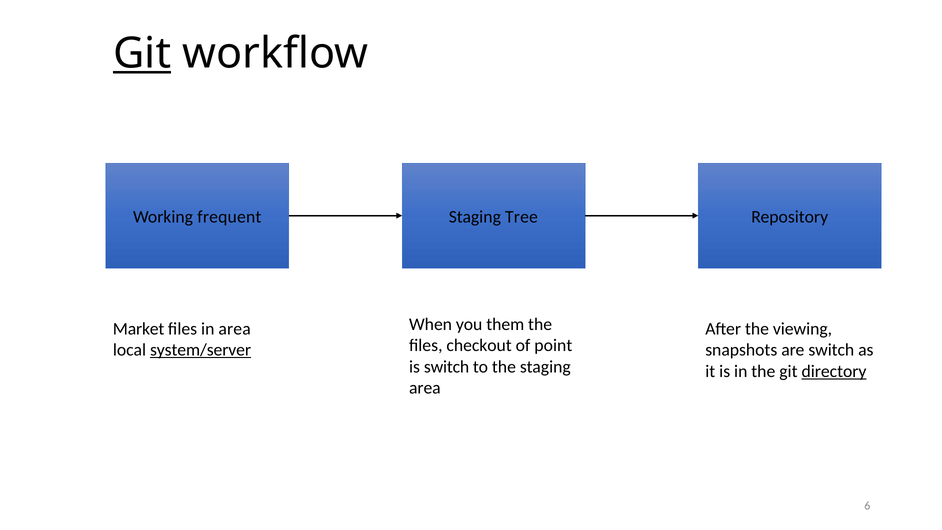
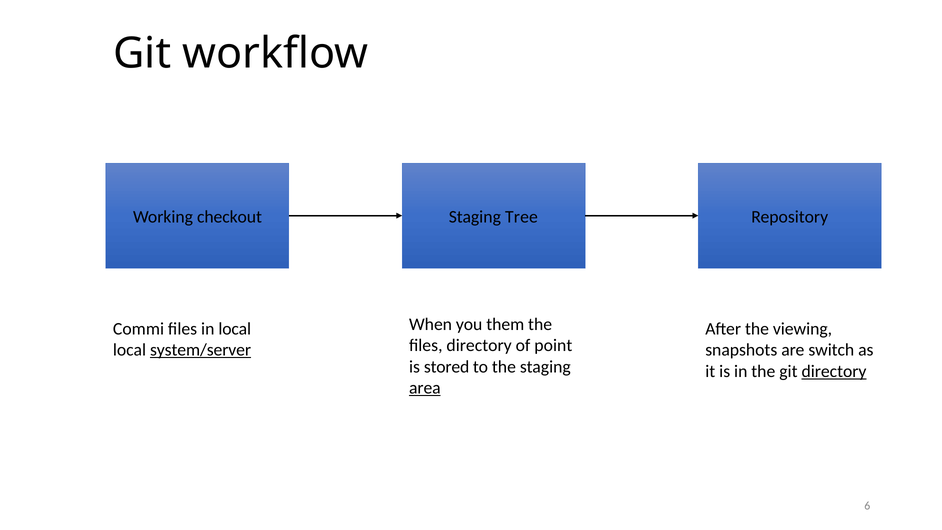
Git underline: present -> none (142, 54)
frequent: frequent -> checkout (229, 217)
Market: Market -> Commi (138, 329)
in area: area -> local (235, 329)
files checkout: checkout -> directory (479, 345)
is switch: switch -> stored (447, 367)
area underline: none -> present (425, 388)
